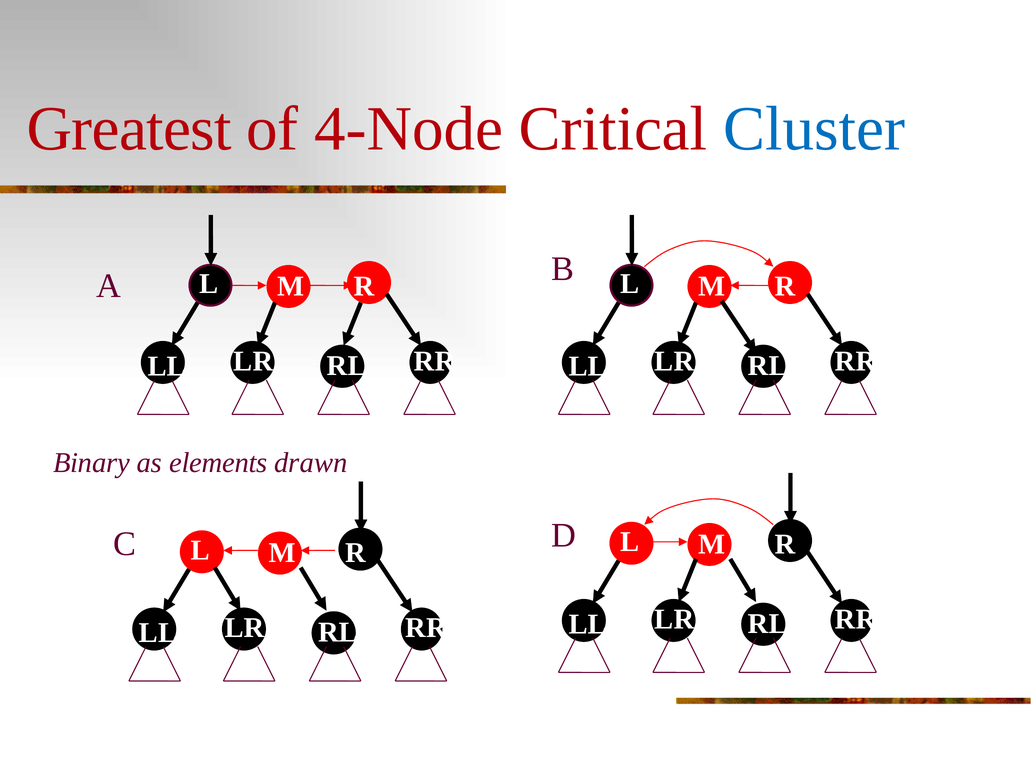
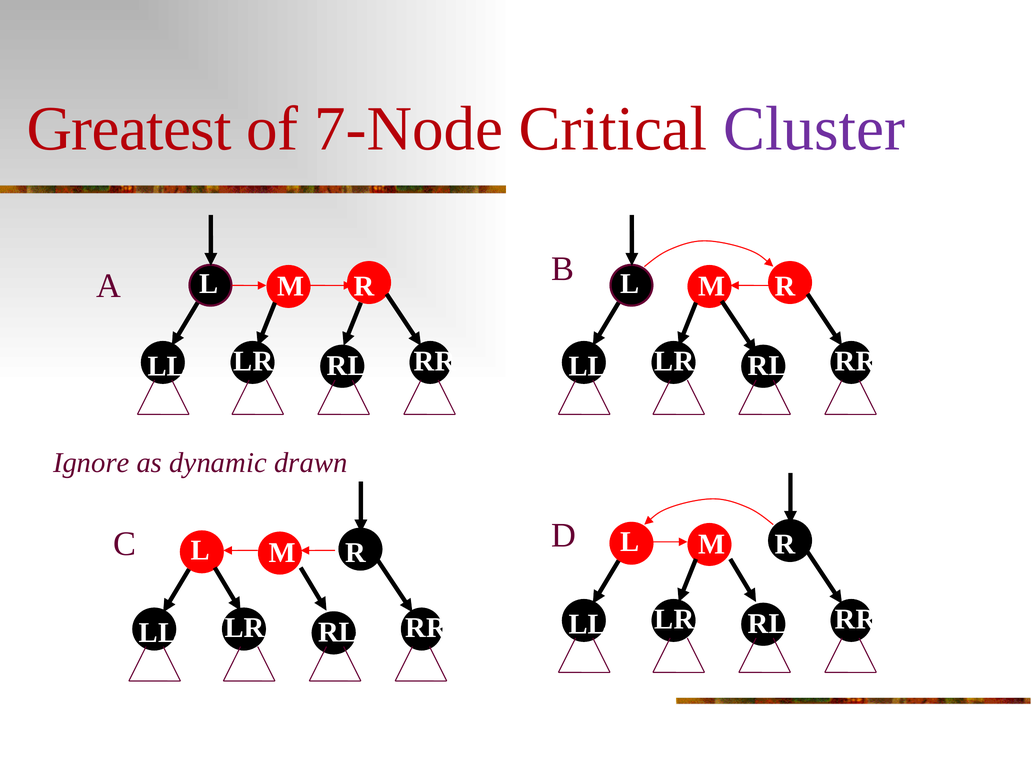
4-Node: 4-Node -> 7-Node (409, 129)
Cluster colour: blue -> purple (814, 129)
Binary: Binary -> Ignore (91, 462)
elements: elements -> dynamic (218, 462)
